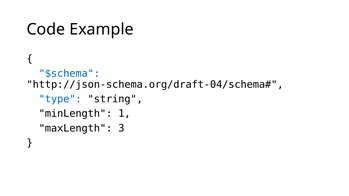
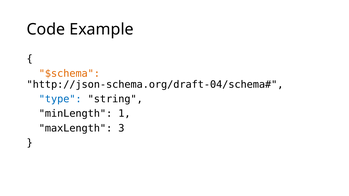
$schema colour: blue -> orange (69, 74)
